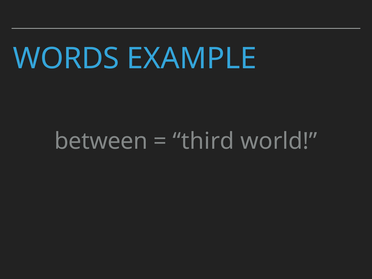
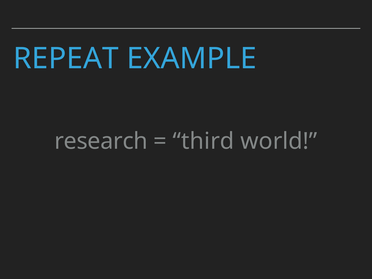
WORDS: WORDS -> REPEAT (66, 58)
between: between -> research (101, 141)
